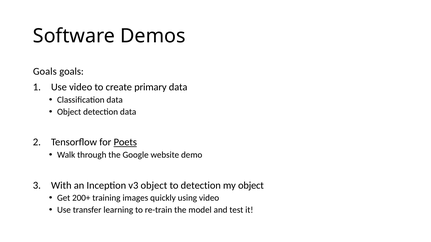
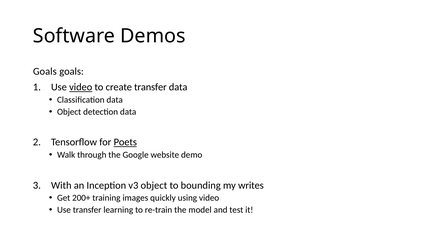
video underline: none -> present (81, 87)
create primary: primary -> transfer (150, 87)
to detection: detection -> bounding (201, 186)
my object: object -> writes (251, 186)
